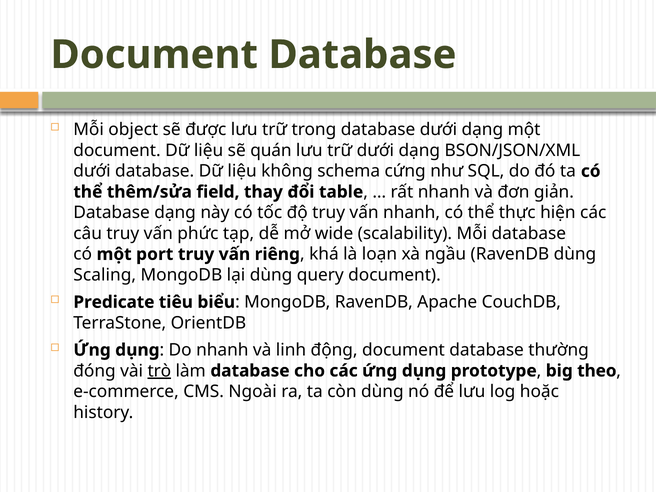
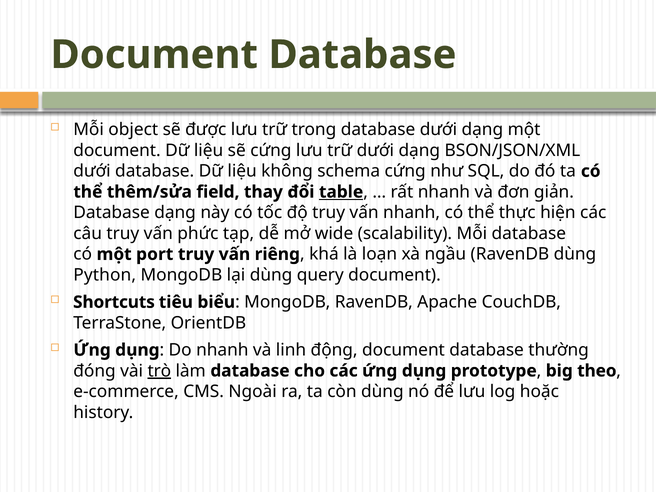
sẽ quán: quán -> cứng (271, 150)
table underline: none -> present (341, 192)
Scaling: Scaling -> Python (105, 275)
Predicate: Predicate -> Shortcuts (114, 302)
